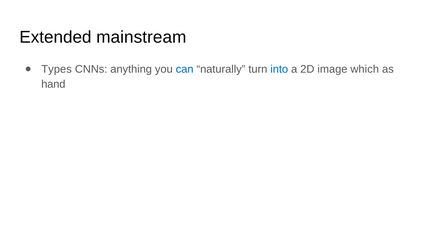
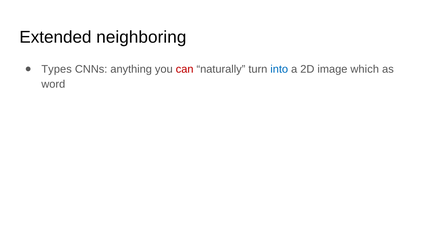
mainstream: mainstream -> neighboring (141, 37)
can colour: blue -> red (185, 69)
hand: hand -> word (53, 84)
